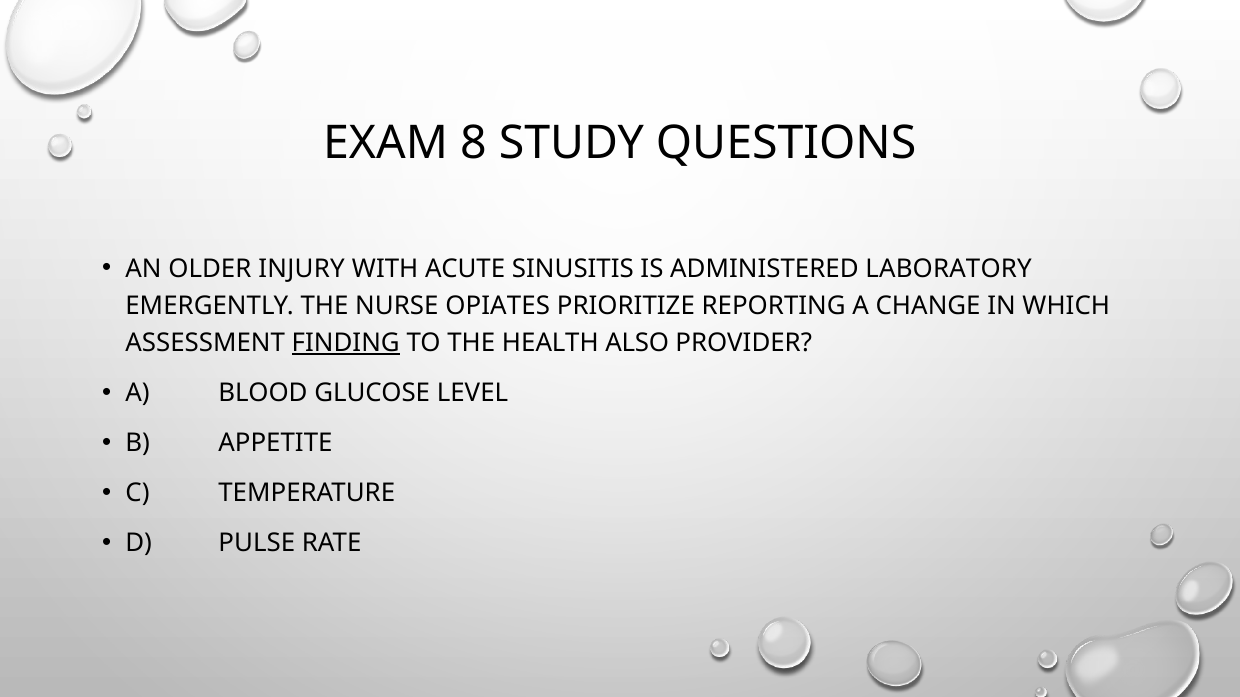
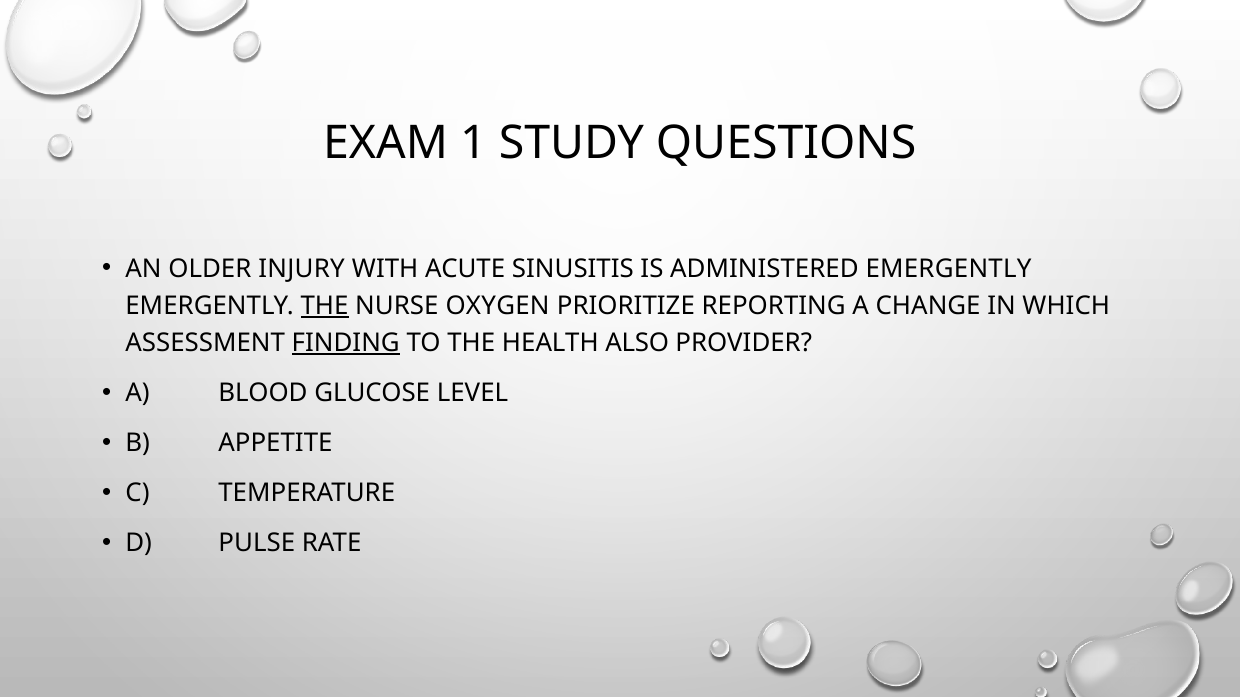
8: 8 -> 1 (473, 144)
ADMINISTERED LABORATORY: LABORATORY -> EMERGENTLY (949, 269)
THE underline: none -> present (325, 306)
OPIATES: OPIATES -> OXYGEN (498, 306)
